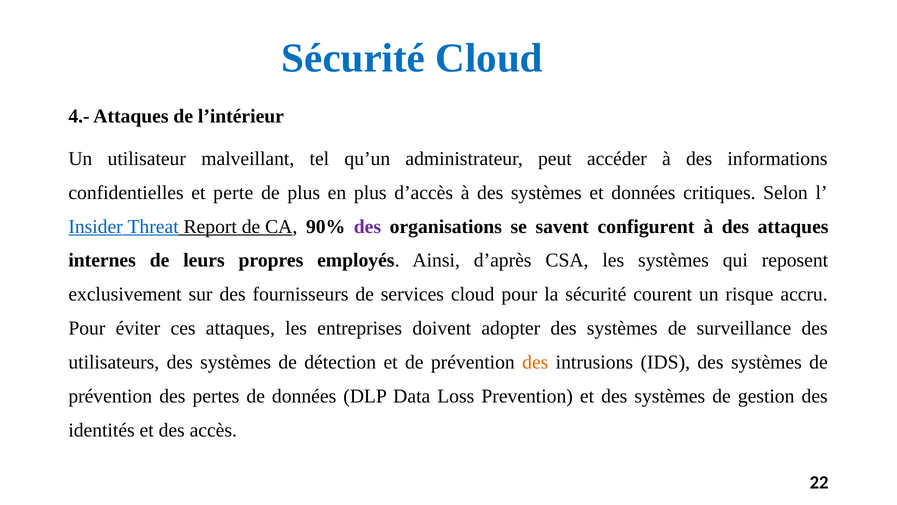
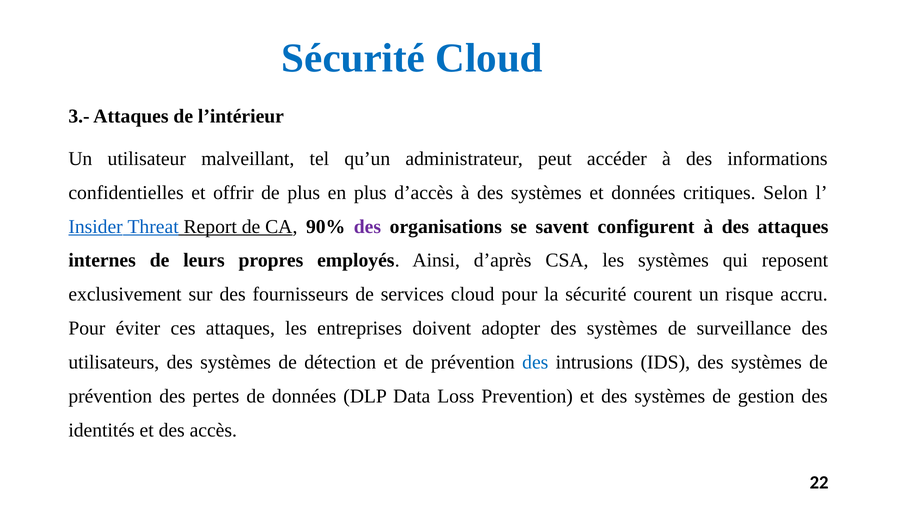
4.-: 4.- -> 3.- (79, 116)
perte: perte -> offrir (233, 192)
des colour: orange -> blue (535, 362)
